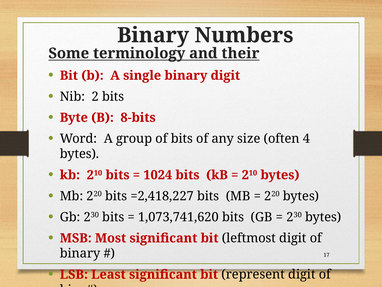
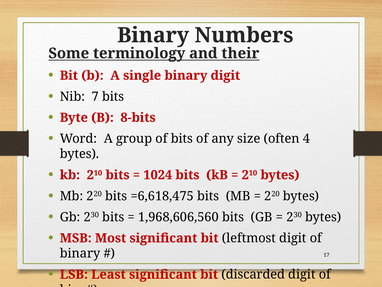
2: 2 -> 7 (95, 96)
=2,418,227: =2,418,227 -> =6,618,475 (162, 196)
1,073,741,620: 1,073,741,620 -> 1,968,606,560 (178, 217)
represent: represent -> discarded (253, 274)
